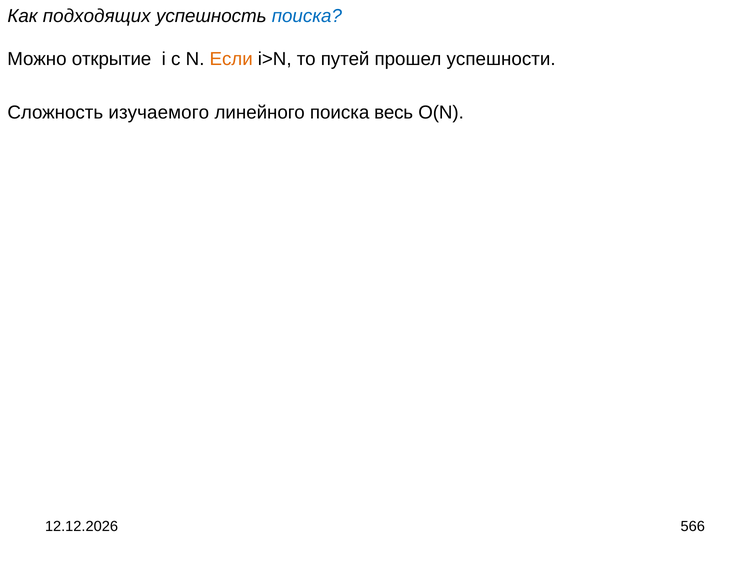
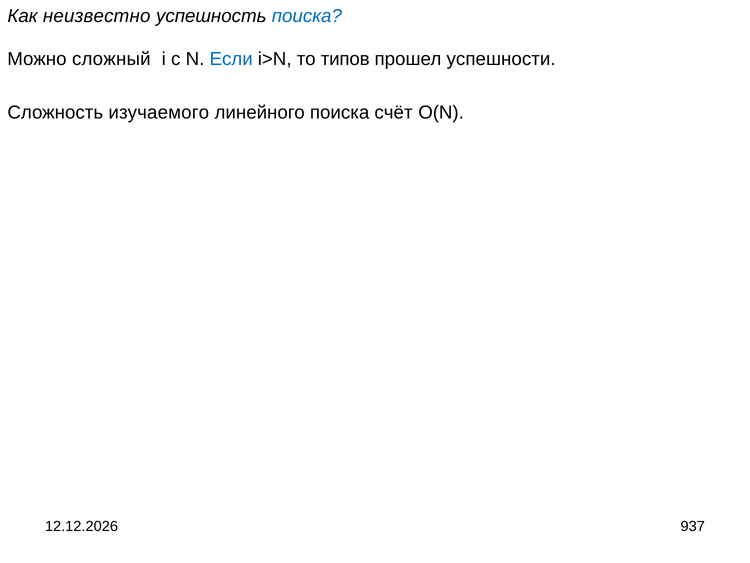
подходящих: подходящих -> неизвестно (97, 16)
открытие: открытие -> сложный (111, 59)
Если colour: orange -> blue (231, 59)
путей: путей -> типов (345, 59)
весь: весь -> счёт (394, 112)
566: 566 -> 937 (693, 526)
